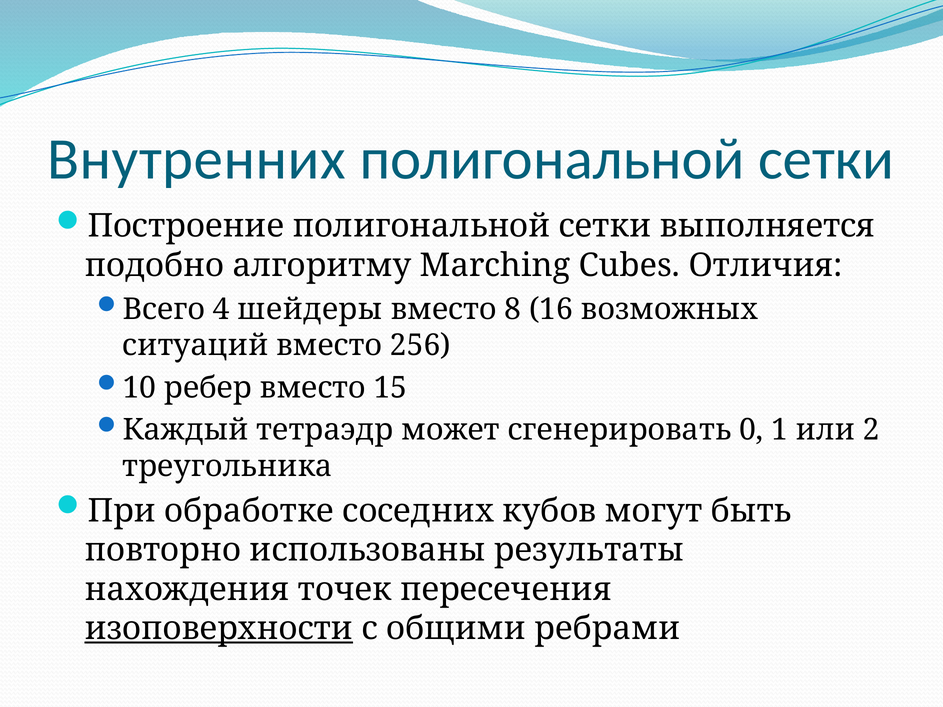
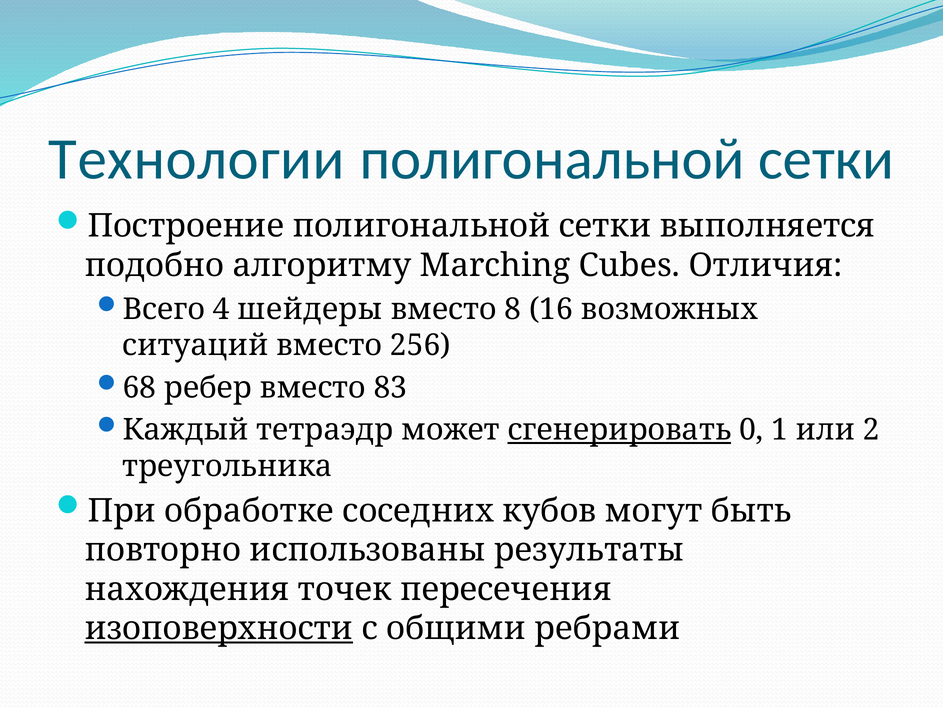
Внутренних: Внутренних -> Технологии (196, 159)
10: 10 -> 68 (139, 388)
15: 15 -> 83 (390, 388)
сгенерировать underline: none -> present (619, 430)
